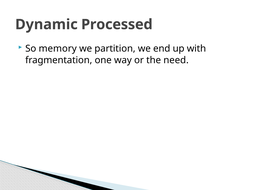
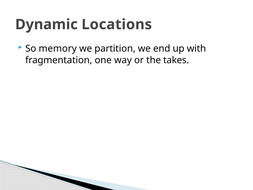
Processed: Processed -> Locations (117, 24)
need: need -> takes (176, 60)
